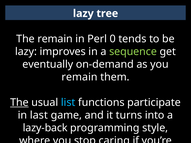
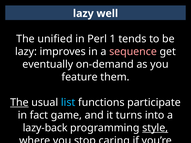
tree: tree -> well (107, 13)
The remain: remain -> unified (55, 39)
0: 0 -> 1 (113, 39)
sequence colour: light green -> pink (133, 52)
remain: remain -> feature (80, 77)
last: last -> fact (39, 115)
style underline: none -> present (155, 128)
